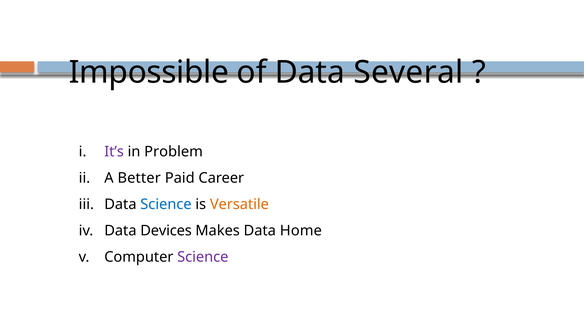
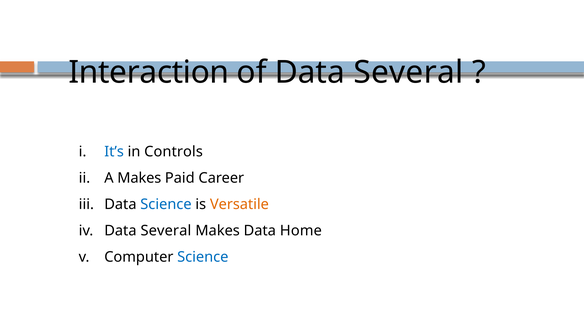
Impossible: Impossible -> Interaction (149, 72)
It’s colour: purple -> blue (114, 152)
Problem: Problem -> Controls (174, 152)
A Better: Better -> Makes (139, 178)
Devices: Devices -> Several (166, 230)
Science colour: purple -> blue (203, 257)
